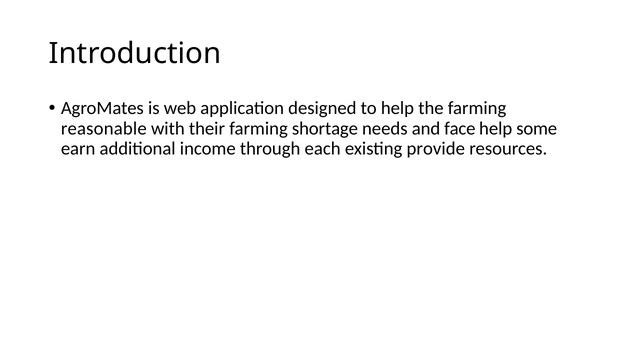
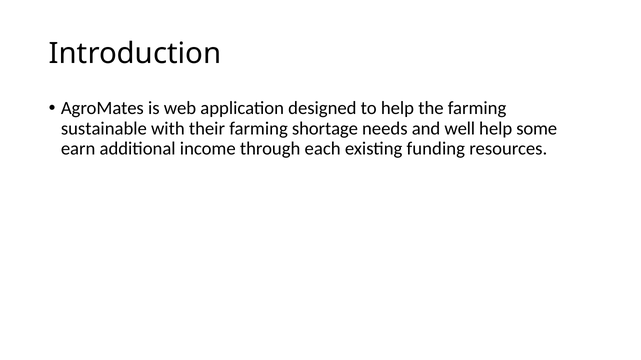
reasonable: reasonable -> sustainable (104, 129)
face: face -> well (460, 129)
provide: provide -> funding (436, 149)
